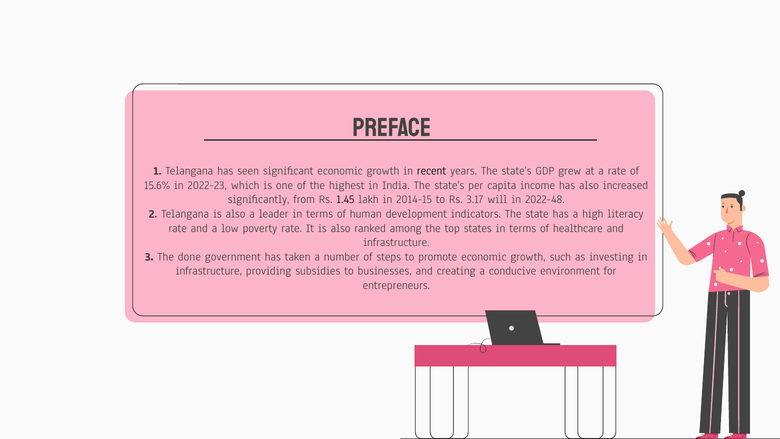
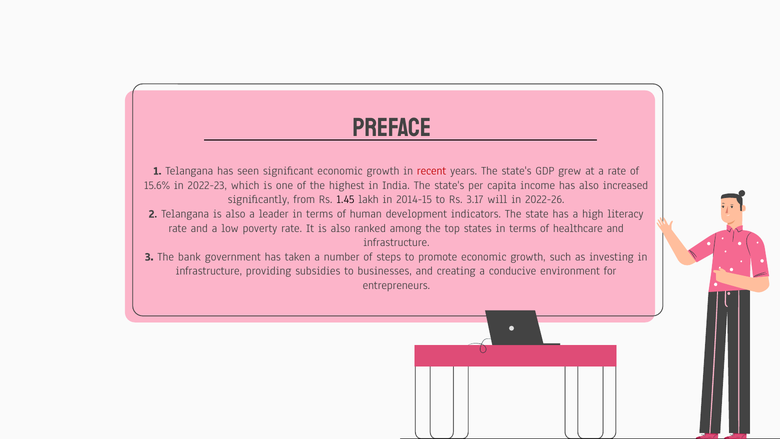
recent colour: black -> red (432, 171)
2022-48: 2022-48 -> 2022-26 (545, 199)
done: done -> bank (189, 257)
